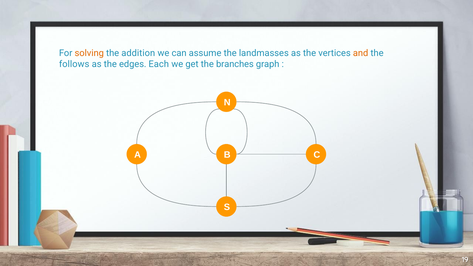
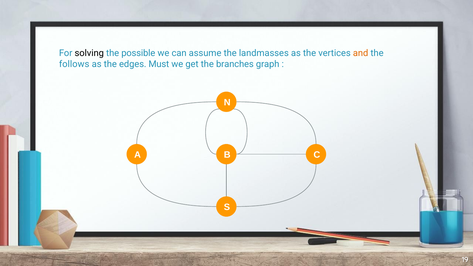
solving colour: orange -> black (89, 53)
addition: addition -> possible (138, 53)
Each: Each -> Must (159, 64)
